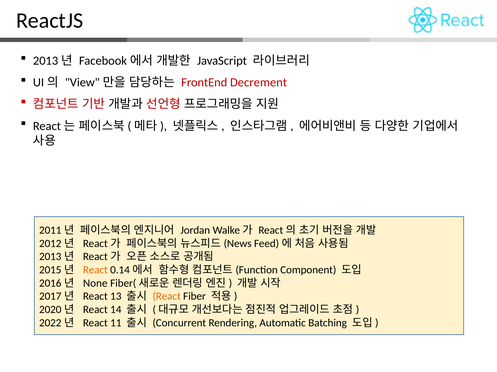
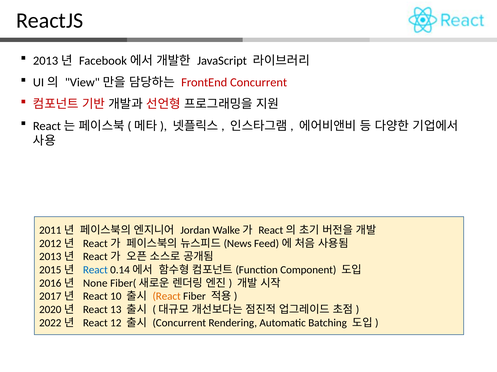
FrontEnd Decrement: Decrement -> Concurrent (259, 83)
React colour: orange -> blue (95, 270)
13: 13 -> 10 (116, 297)
14: 14 -> 13 (116, 310)
11: 11 -> 12 (116, 323)
